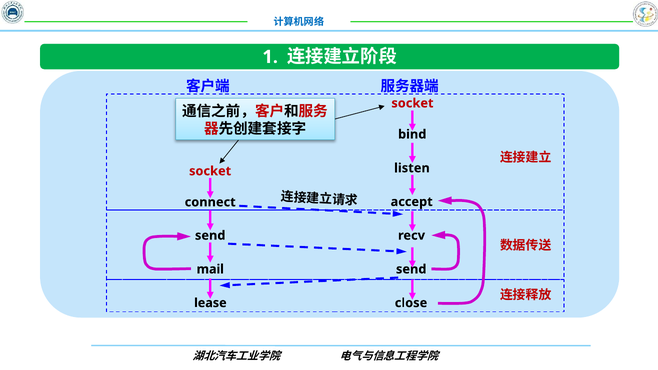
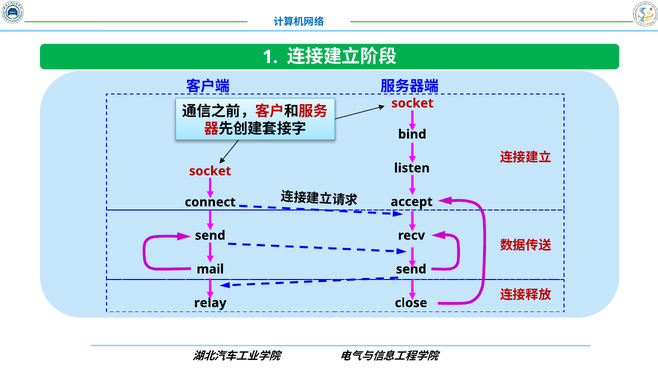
lease: lease -> relay (210, 303)
